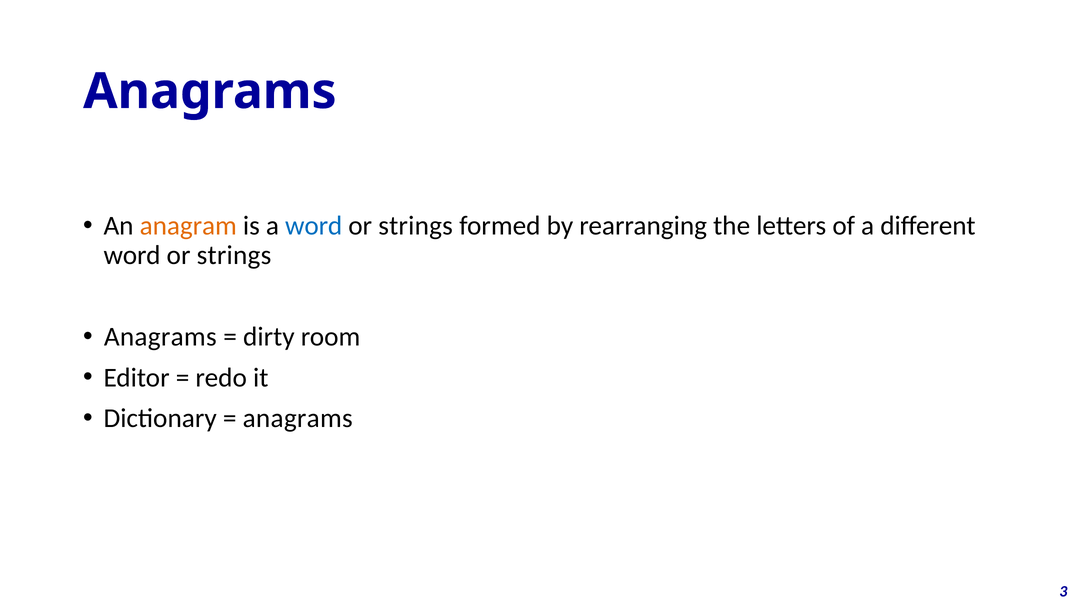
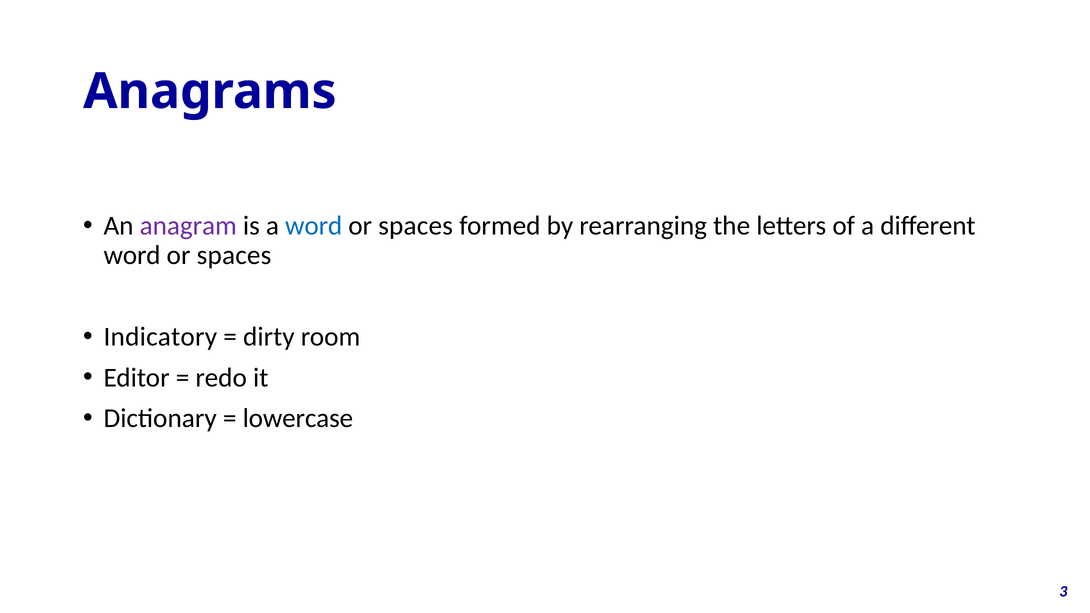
anagram colour: orange -> purple (188, 226)
strings: strings -> spaces (416, 226)
strings: strings -> spaces (234, 255)
Anagrams: Anagrams -> Indicatory (160, 337)
anagrams: anagrams -> lowercase (298, 418)
